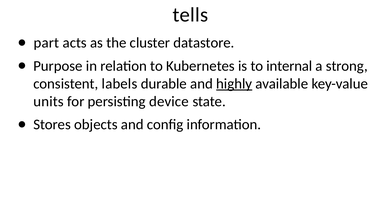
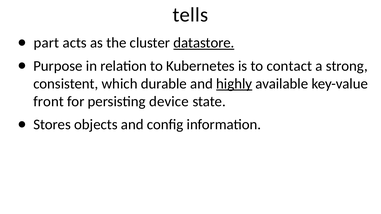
datastore underline: none -> present (204, 43)
internal: internal -> contact (289, 66)
labels: labels -> which (120, 84)
units: units -> front (49, 102)
